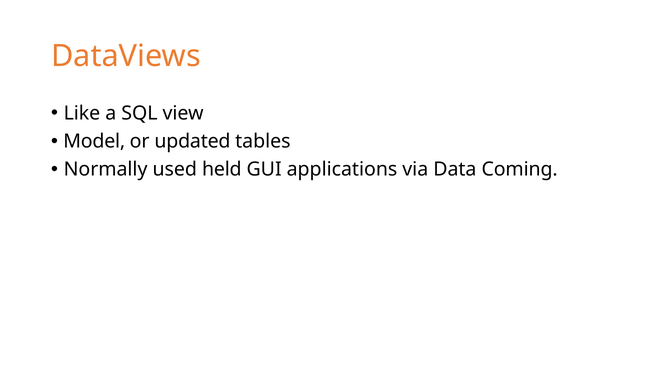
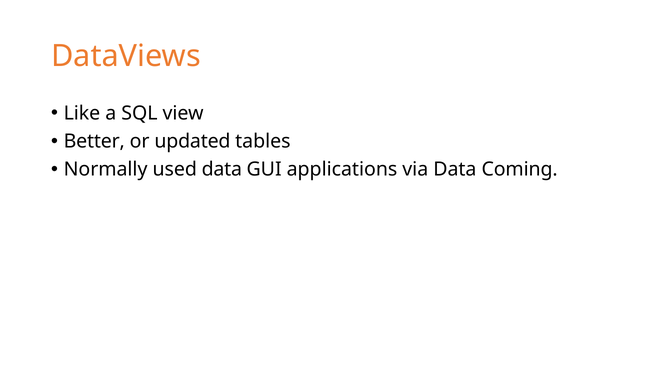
Model: Model -> Better (94, 141)
used held: held -> data (222, 169)
